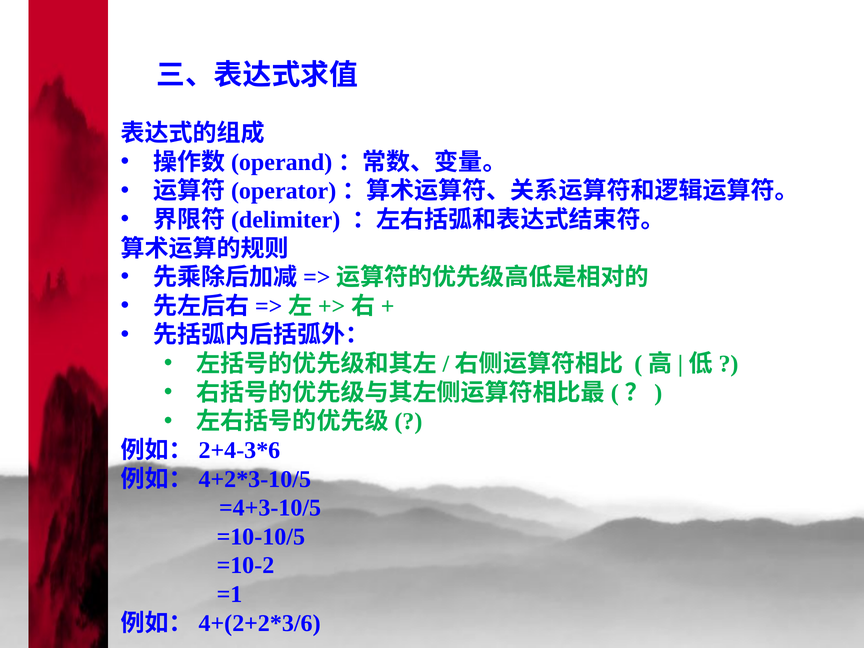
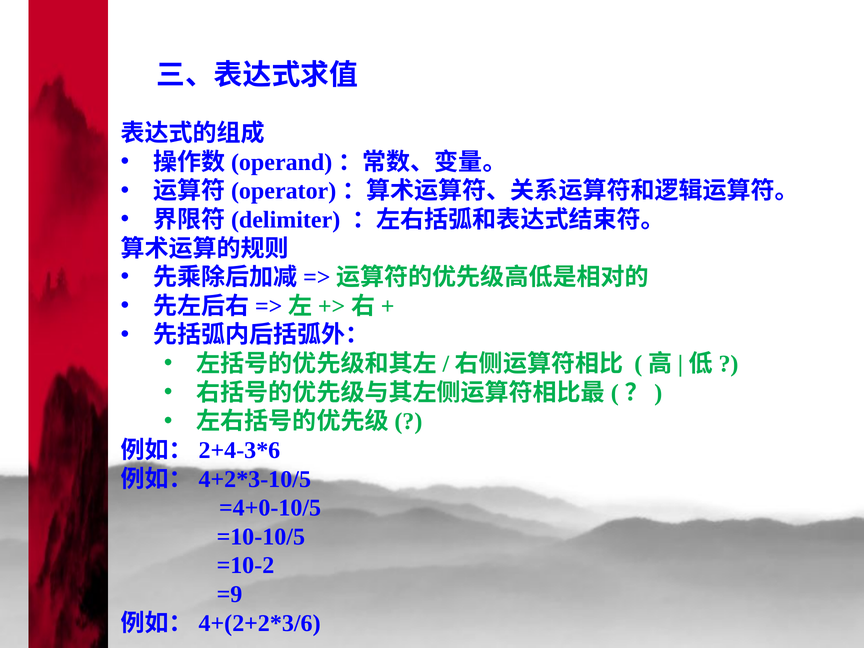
=4+3-10/5: =4+3-10/5 -> =4+0-10/5 (270, 508)
=1: =1 -> =9 (229, 594)
